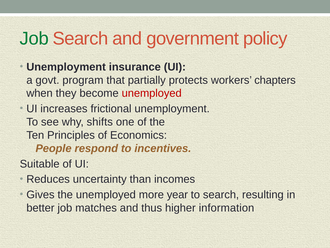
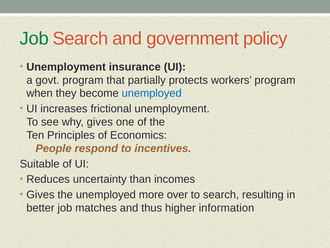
workers chapters: chapters -> program (275, 80)
unemployed colour: red -> blue (152, 93)
why shifts: shifts -> gives (100, 122)
year: year -> over (177, 194)
